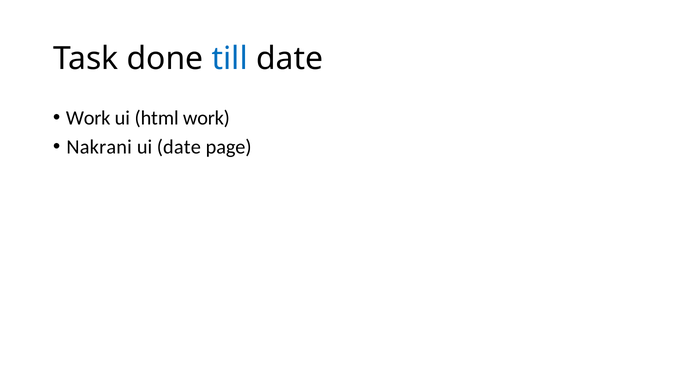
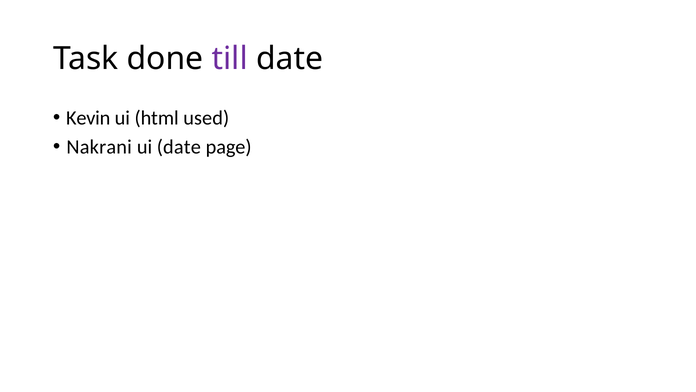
till colour: blue -> purple (230, 58)
Work: Work -> Kevin (88, 118)
html work: work -> used (206, 118)
